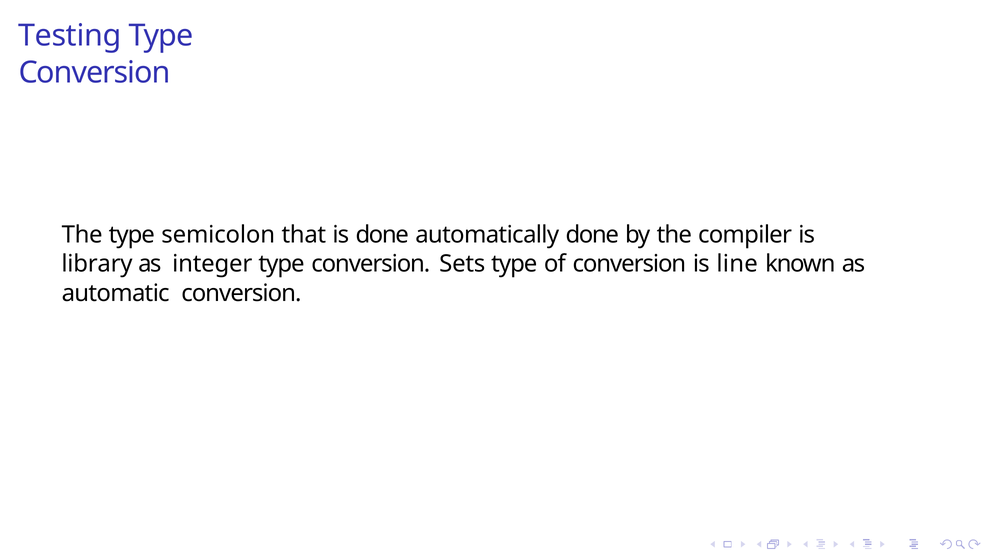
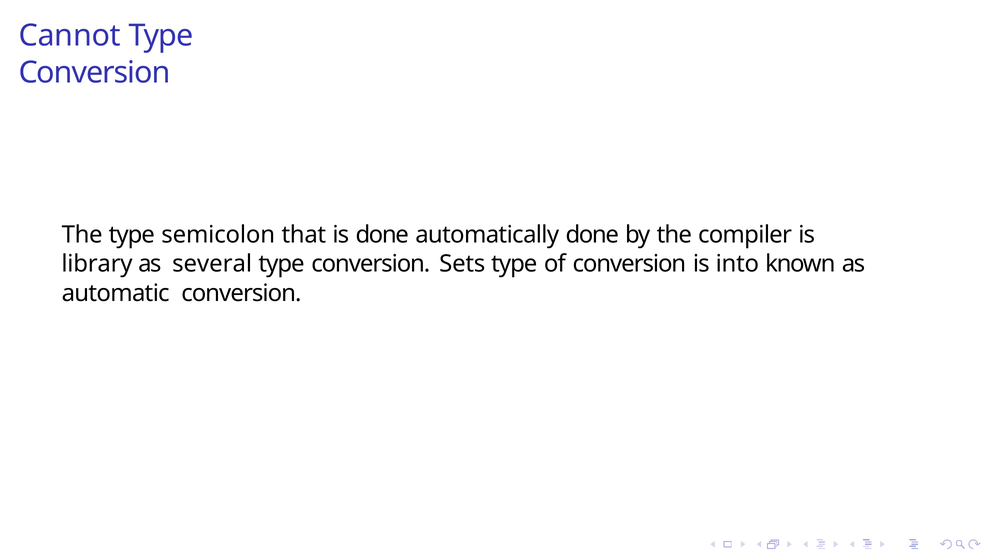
Testing: Testing -> Cannot (70, 36)
integer: integer -> several (212, 264)
line: line -> into (737, 264)
